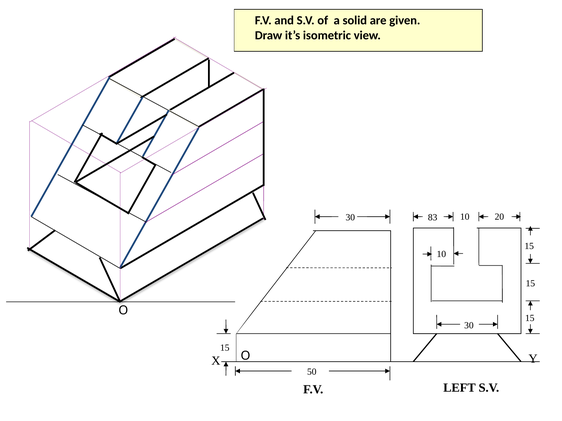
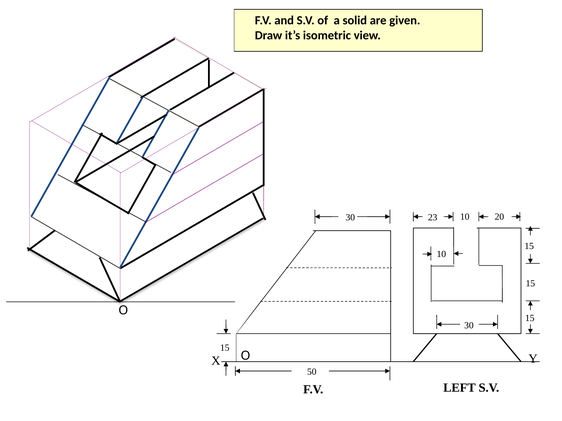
83: 83 -> 23 (433, 218)
